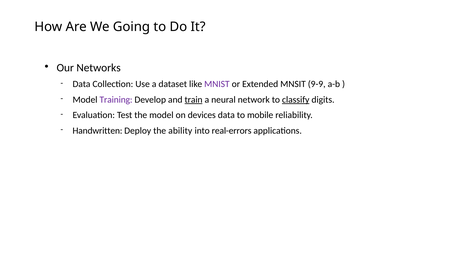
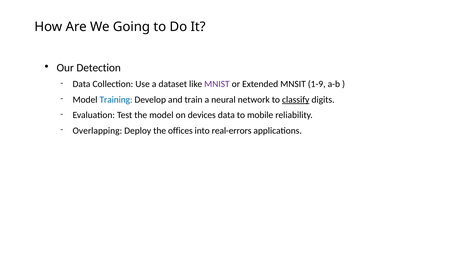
Networks: Networks -> Detection (99, 68)
9-9: 9-9 -> 1-9 (317, 84)
Training colour: purple -> blue (116, 100)
train underline: present -> none (194, 100)
Handwritten: Handwritten -> Overlapping (97, 131)
ability: ability -> offices (180, 131)
